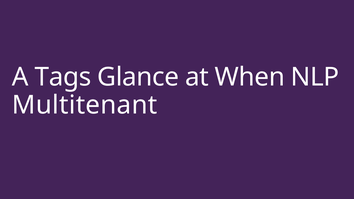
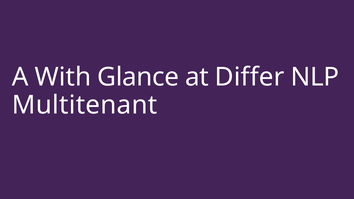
Tags: Tags -> With (63, 77)
When: When -> Differ (250, 77)
